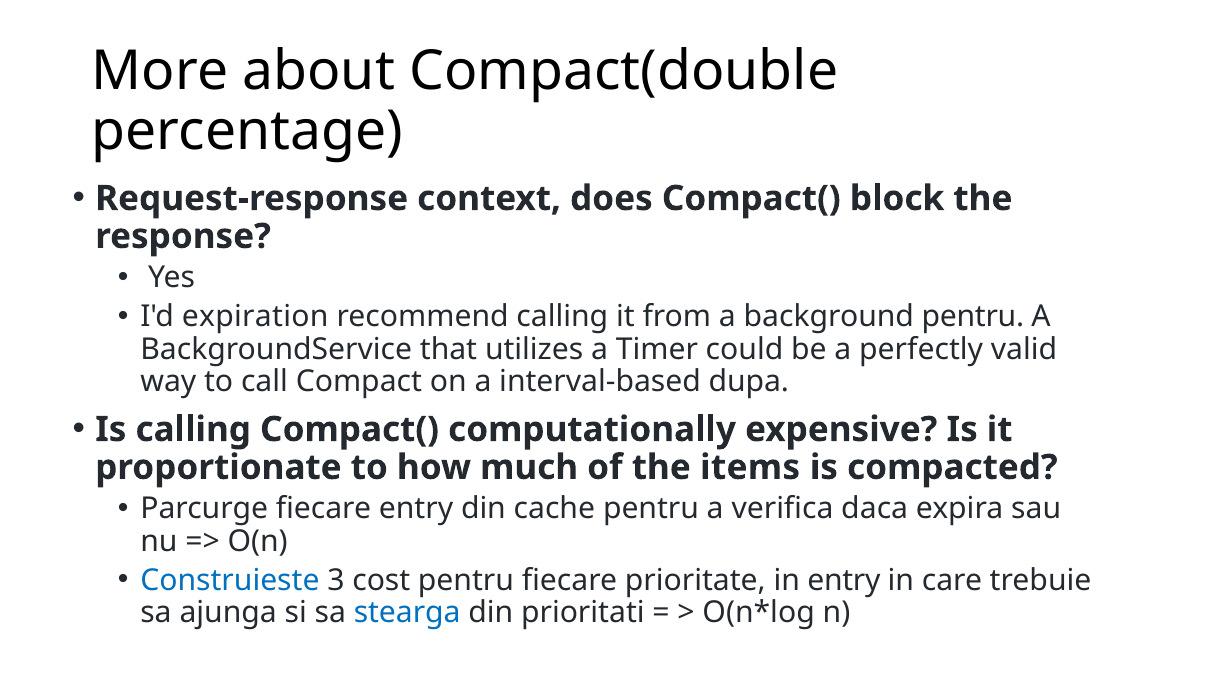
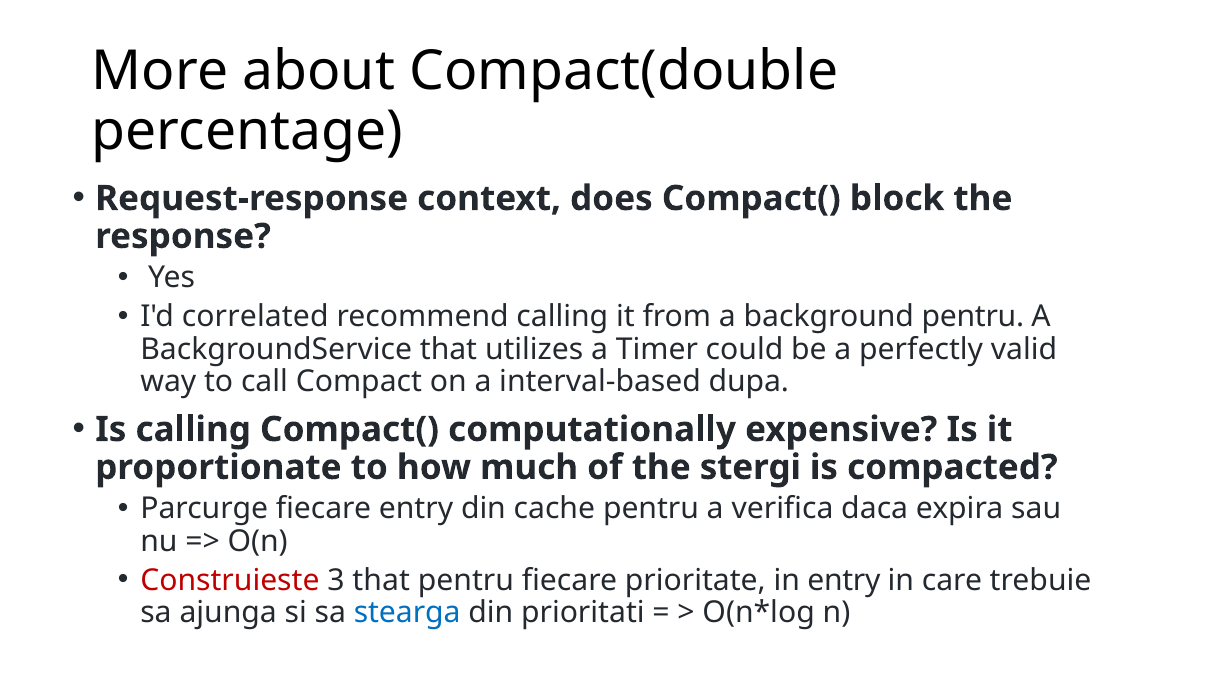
expiration: expiration -> correlated (255, 317)
items: items -> stergi (750, 467)
Construieste colour: blue -> red (230, 580)
3 cost: cost -> that (381, 580)
